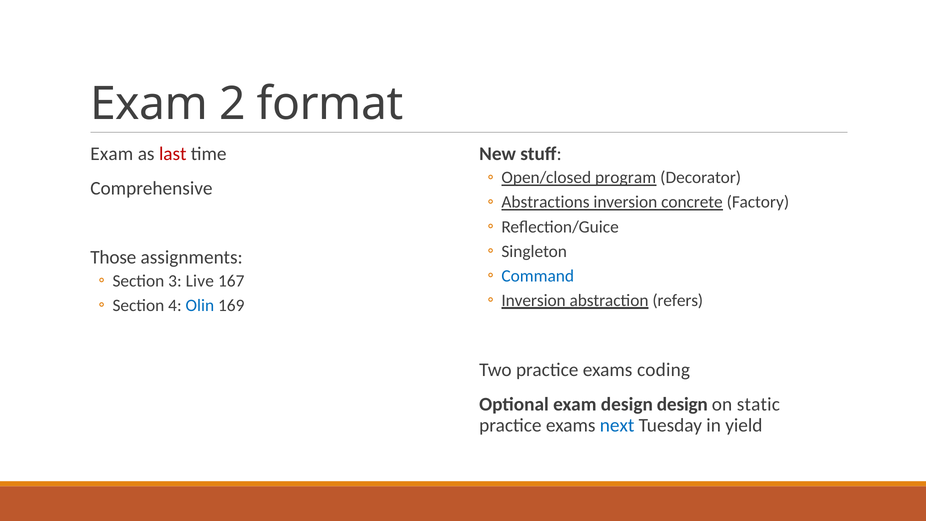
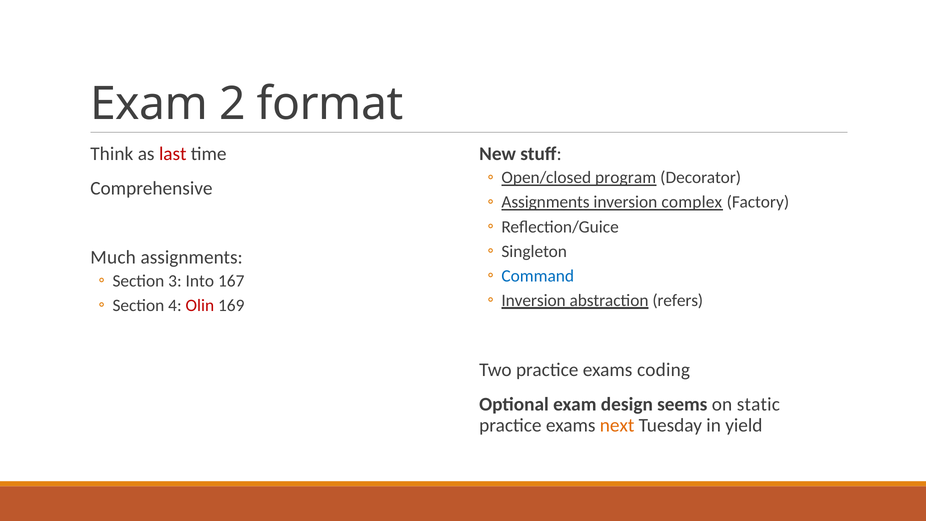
Exam: Exam -> Think (112, 154)
Abstractions: Abstractions -> Assignments (546, 202)
concrete: concrete -> complex (692, 202)
Those: Those -> Much (113, 257)
Live: Live -> Into (200, 281)
Olin colour: blue -> red (200, 305)
design design: design -> seems (682, 404)
next colour: blue -> orange (617, 425)
